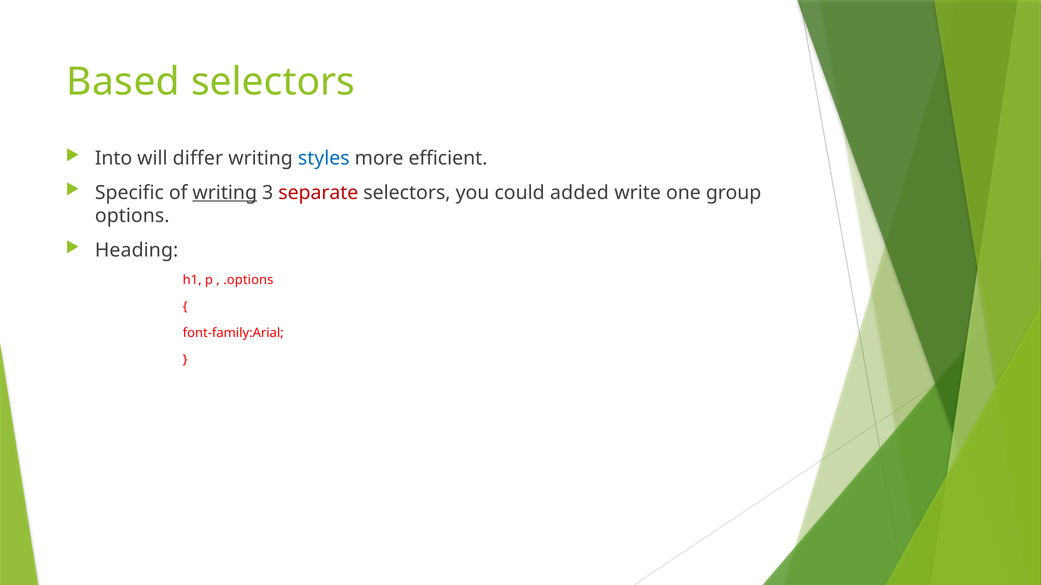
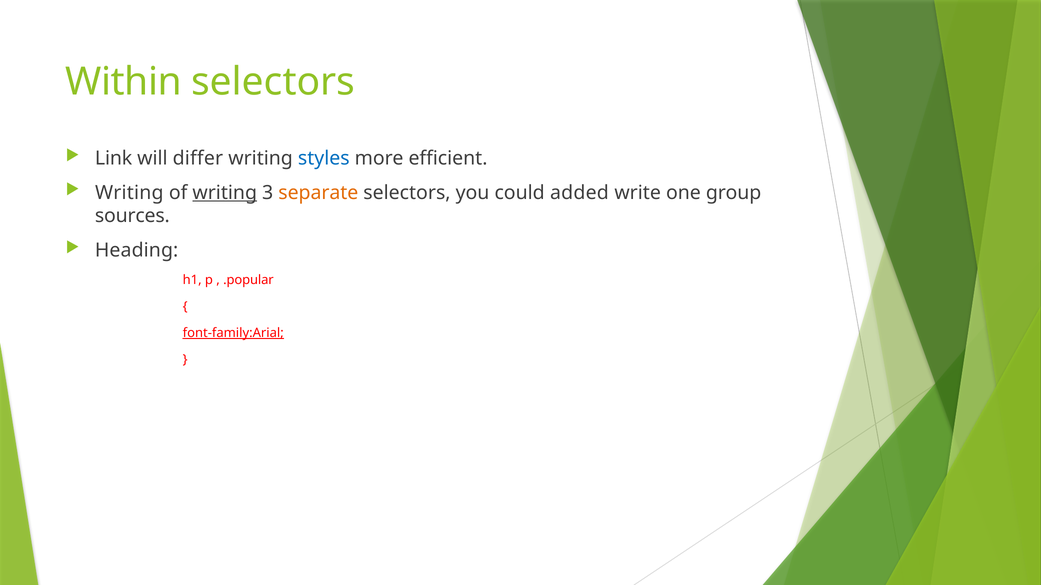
Based: Based -> Within (124, 82)
Into: Into -> Link (114, 159)
Specific: Specific -> Writing (129, 193)
separate colour: red -> orange (318, 193)
options: options -> sources (132, 216)
.options: .options -> .popular (248, 280)
font-family:Arial underline: none -> present (233, 333)
